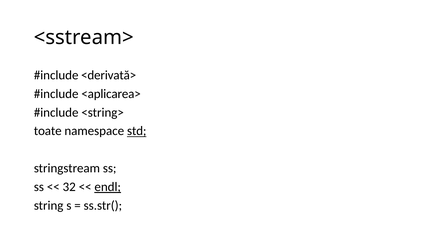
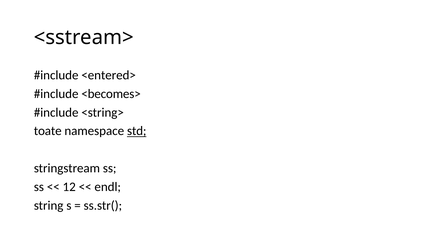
<derivată>: <derivată> -> <entered> (109, 75)
<aplicarea>: <aplicarea> -> <becomes> (111, 94)
32: 32 -> 12 (69, 187)
endl underline: present -> none (108, 187)
